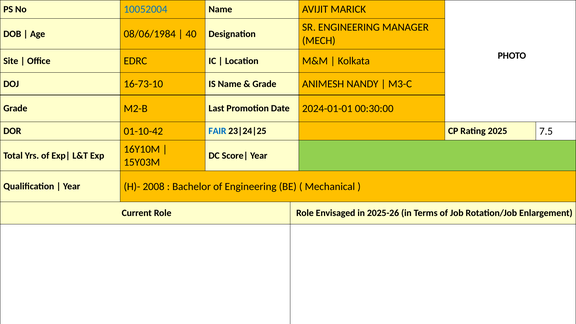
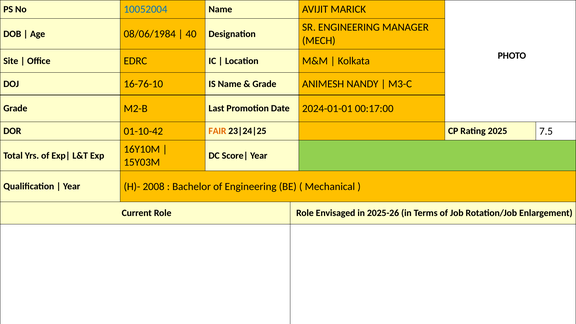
16-73-10: 16-73-10 -> 16-76-10 (143, 84)
00:30:00: 00:30:00 -> 00:17:00 (374, 108)
FAIR colour: blue -> orange (217, 131)
